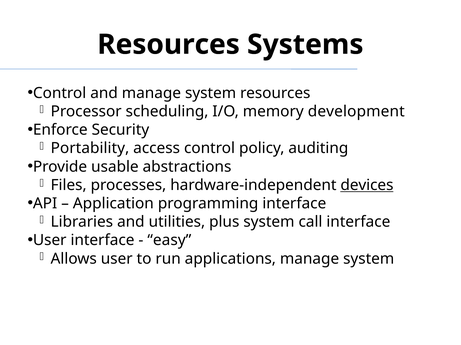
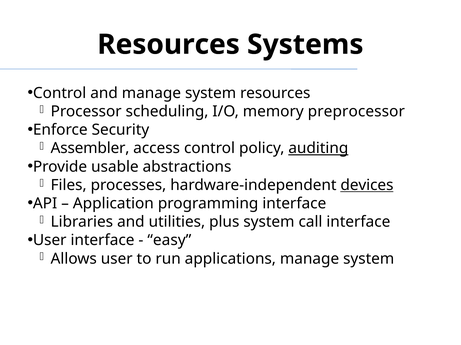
development: development -> preprocessor (356, 112)
Portability: Portability -> Assembler (90, 149)
auditing underline: none -> present (318, 149)
